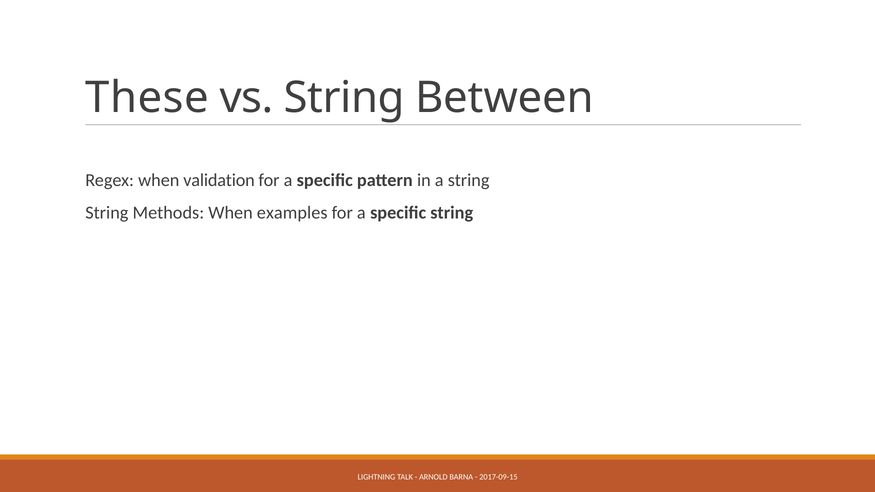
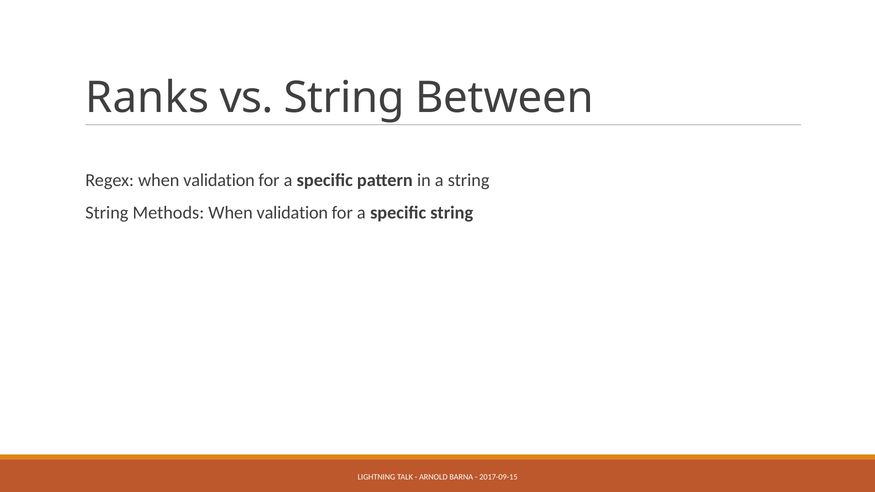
These: These -> Ranks (147, 98)
Methods When examples: examples -> validation (292, 213)
